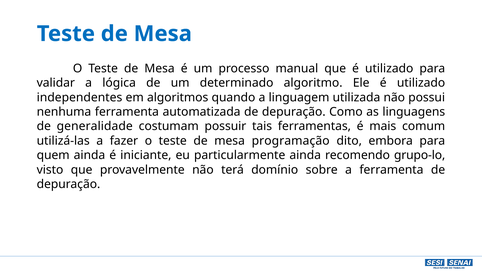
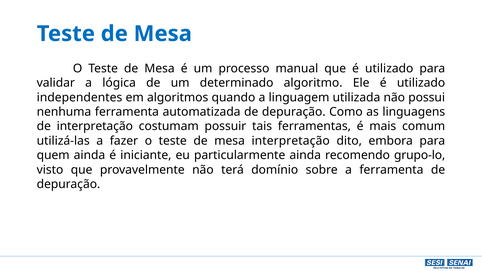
de generalidade: generalidade -> interpretação (95, 126)
mesa programação: programação -> interpretação (291, 141)
